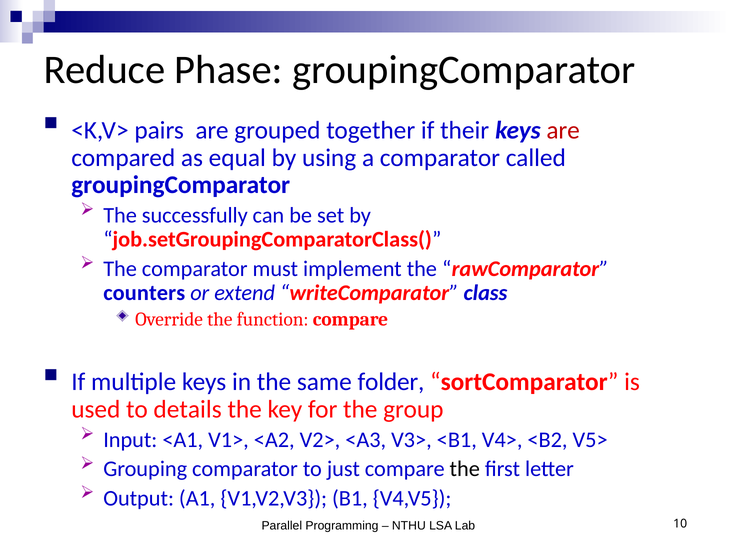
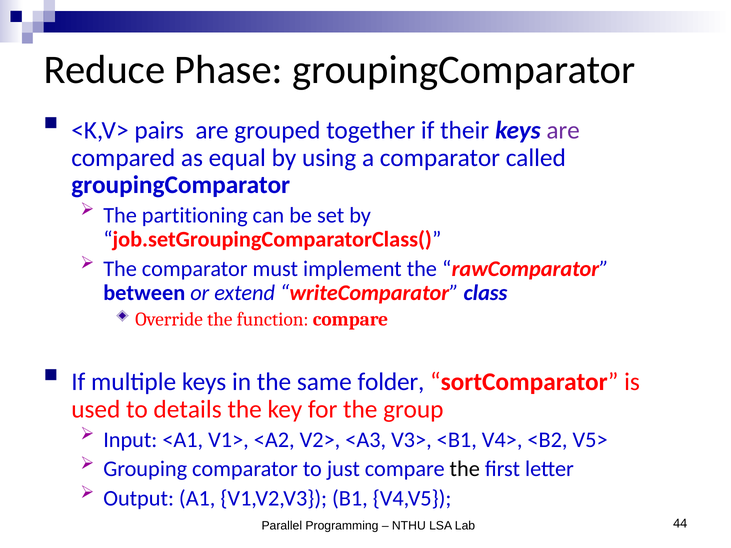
are colour: red -> purple (563, 130)
successfully: successfully -> partitioning (195, 216)
counters: counters -> between (144, 293)
10: 10 -> 44 (680, 524)
